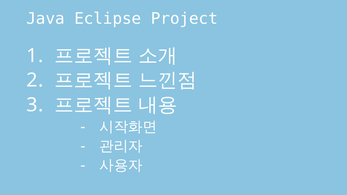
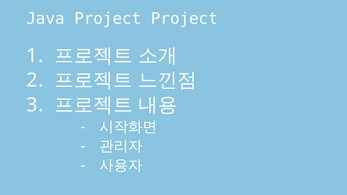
Java Eclipse: Eclipse -> Project (108, 19)
